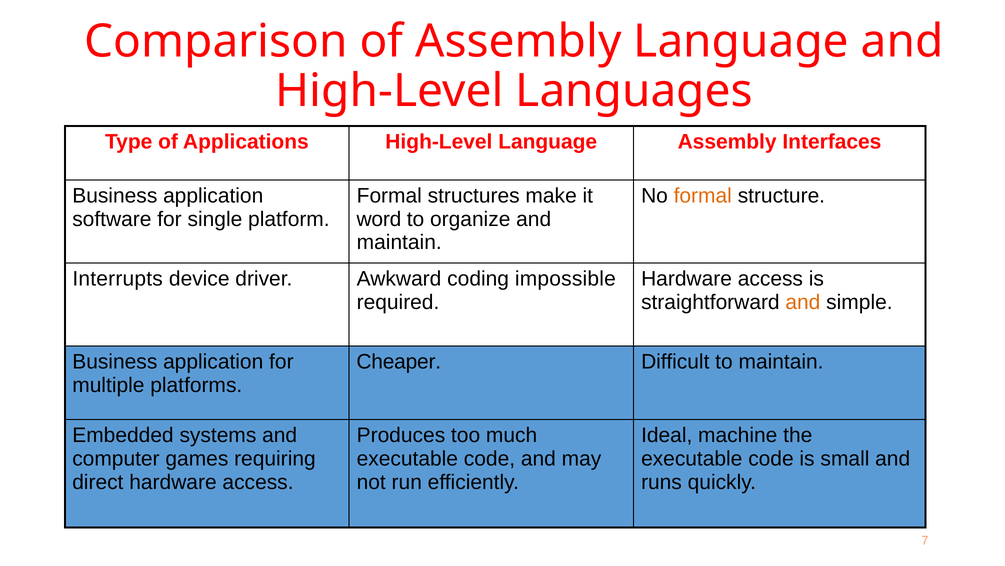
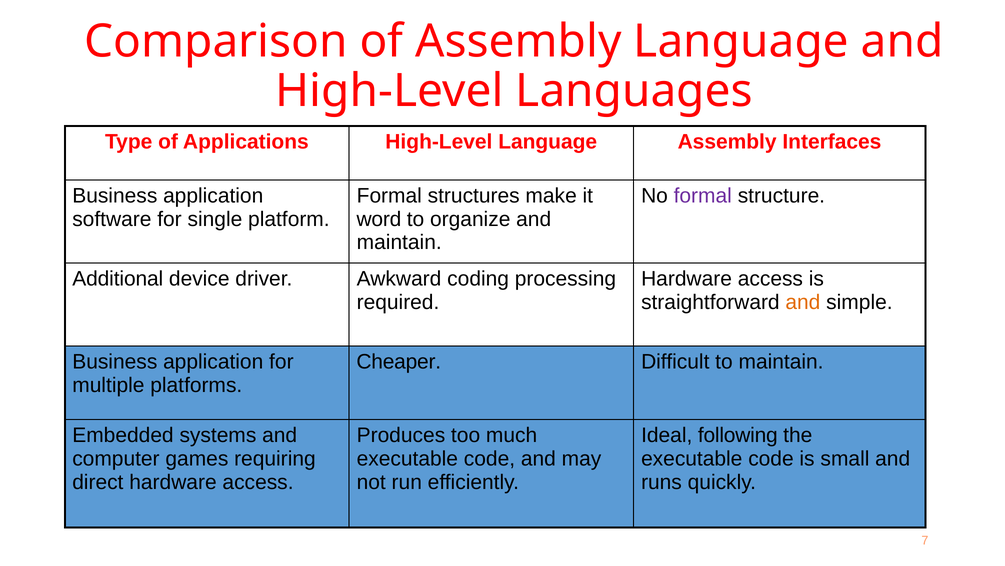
formal colour: orange -> purple (703, 195)
Interrupts: Interrupts -> Additional (118, 278)
impossible: impossible -> processing (565, 278)
machine: machine -> following (738, 435)
